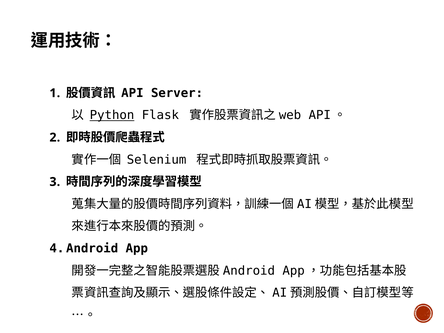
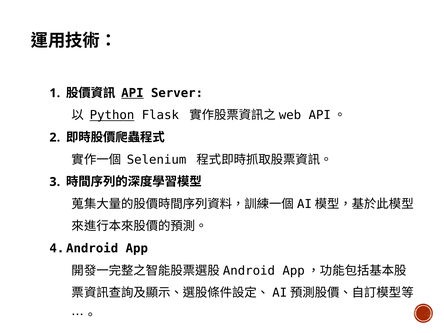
API underline: none -> present (132, 93)
